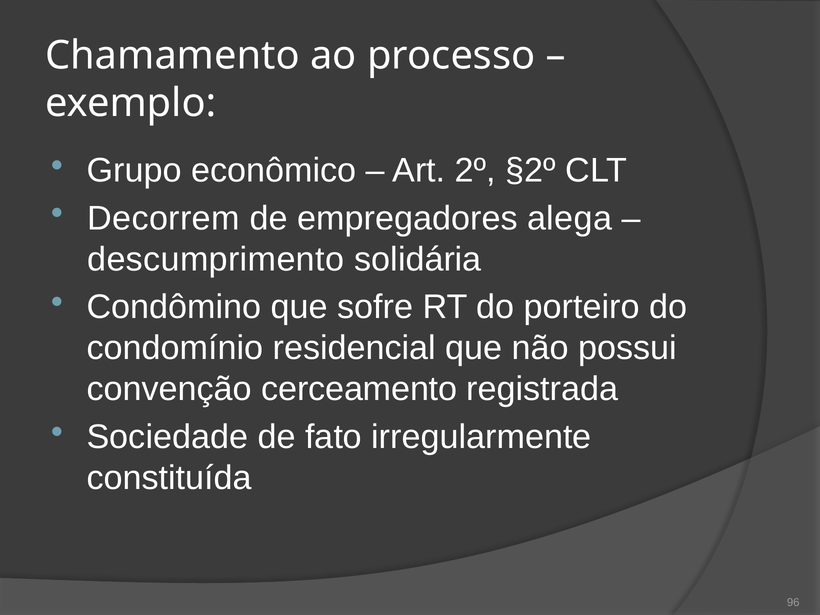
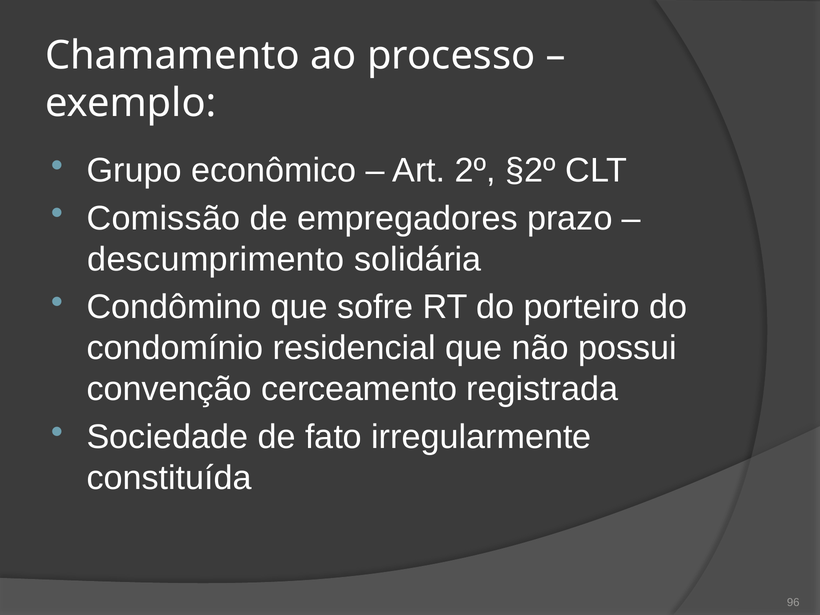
Decorrem: Decorrem -> Comissão (164, 218)
alega: alega -> prazo (570, 218)
